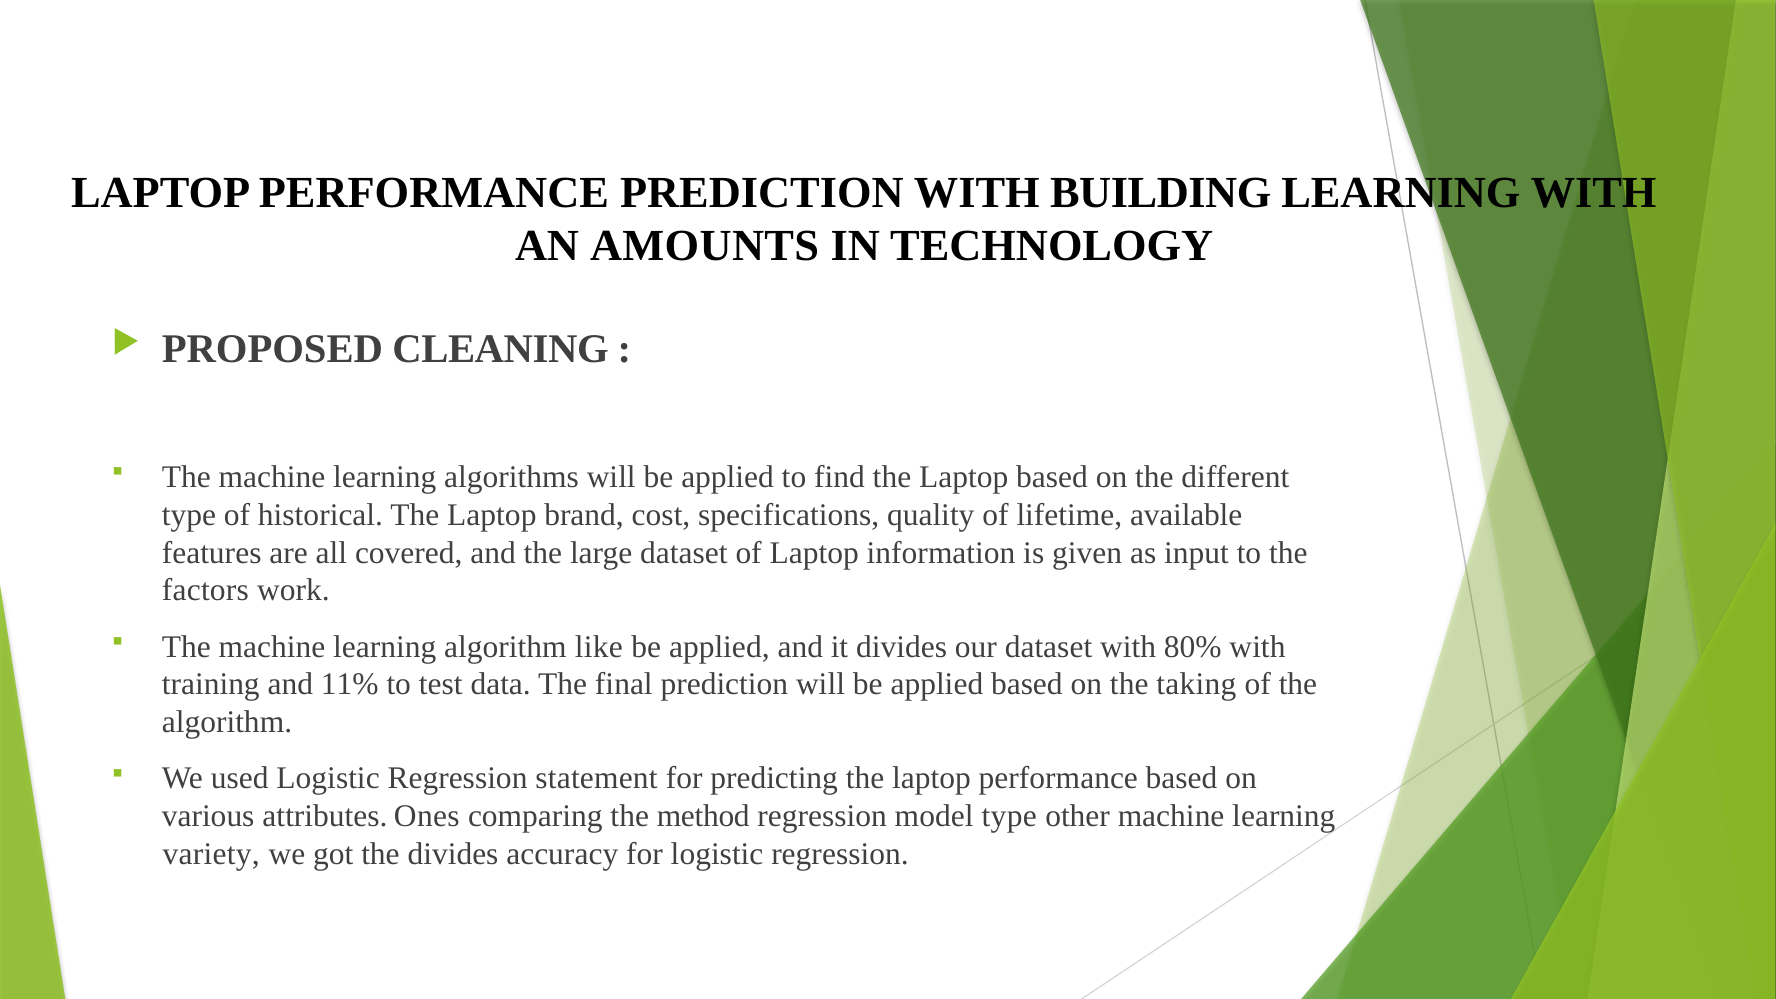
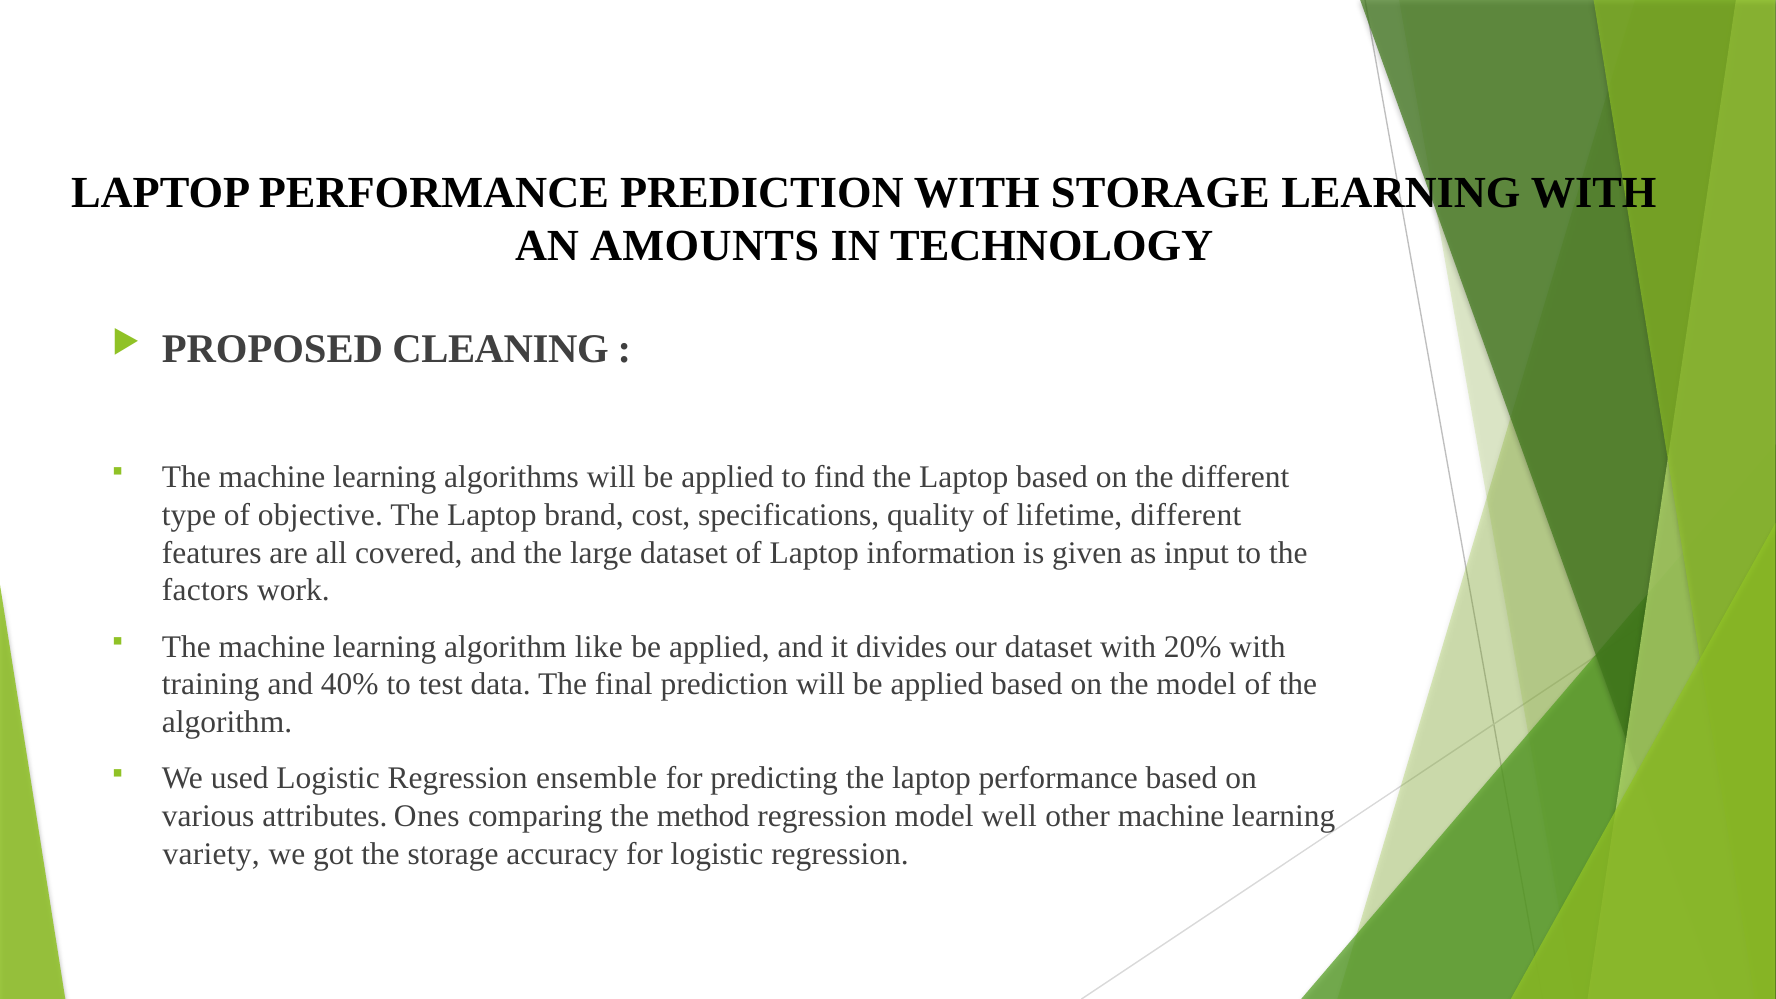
WITH BUILDING: BUILDING -> STORAGE (1160, 193)
historical: historical -> objective (320, 515)
lifetime available: available -> different (1186, 515)
80%: 80% -> 20% (1193, 647)
11%: 11% -> 40% (350, 684)
the taking: taking -> model (1196, 684)
statement: statement -> ensemble (597, 778)
model type: type -> well (1009, 816)
the divides: divides -> storage (453, 854)
